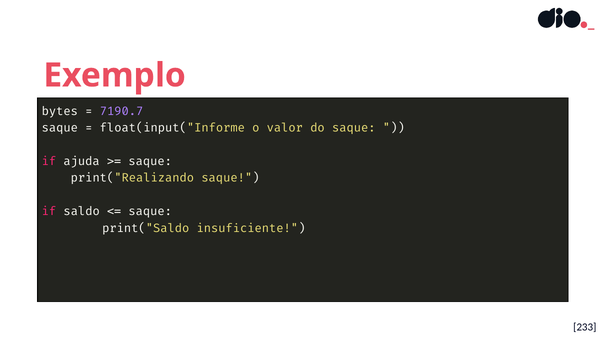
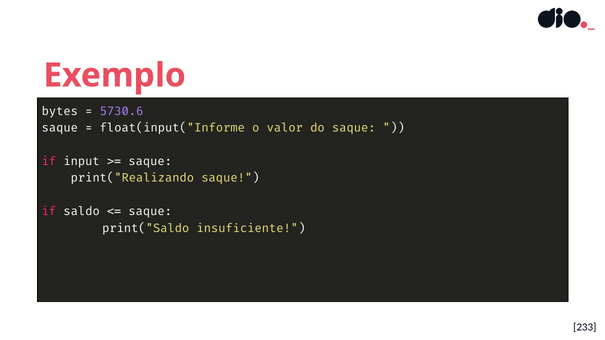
7190.7: 7190.7 -> 5730.6 (122, 111)
ajuda: ajuda -> input (82, 162)
